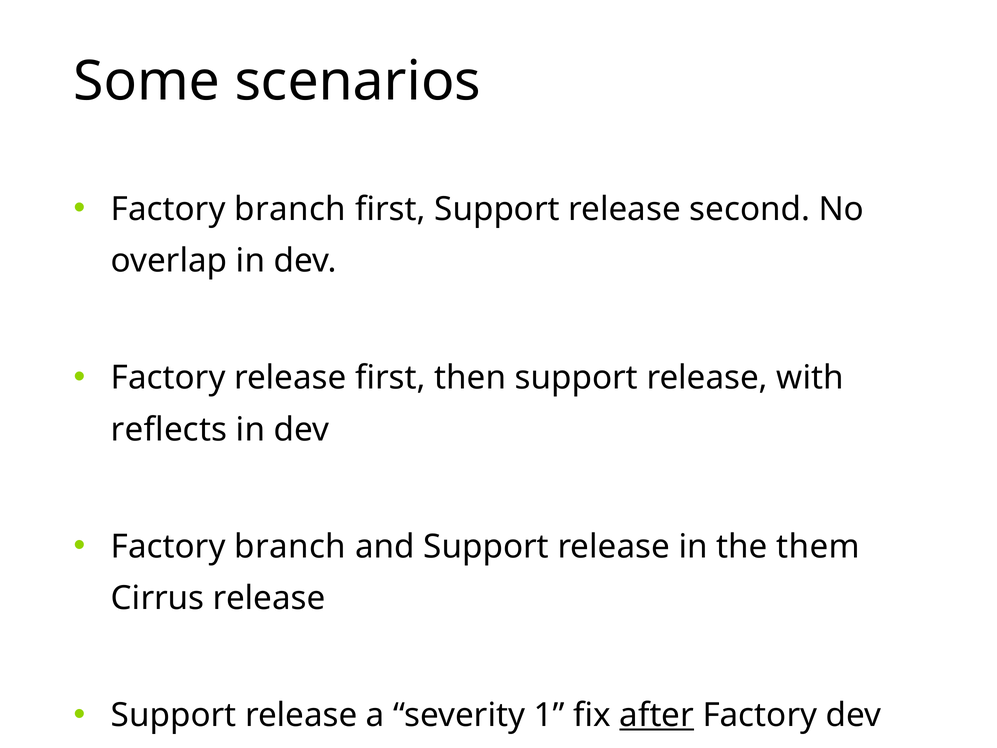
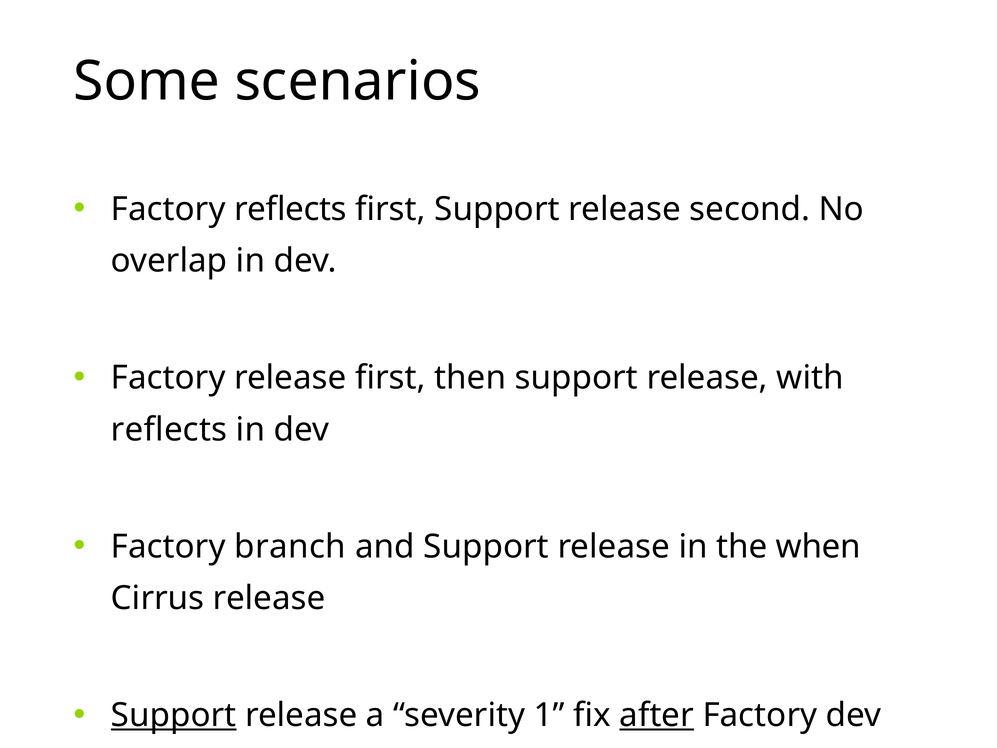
branch: branch -> reflects (290, 209)
them: them -> when (818, 546)
Support underline: none -> present (174, 715)
